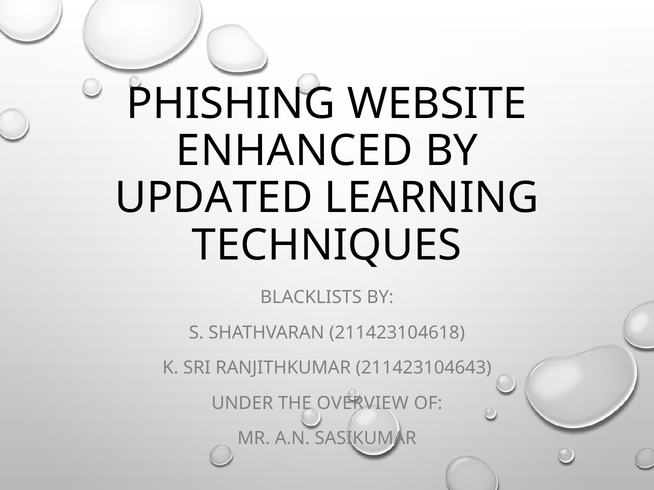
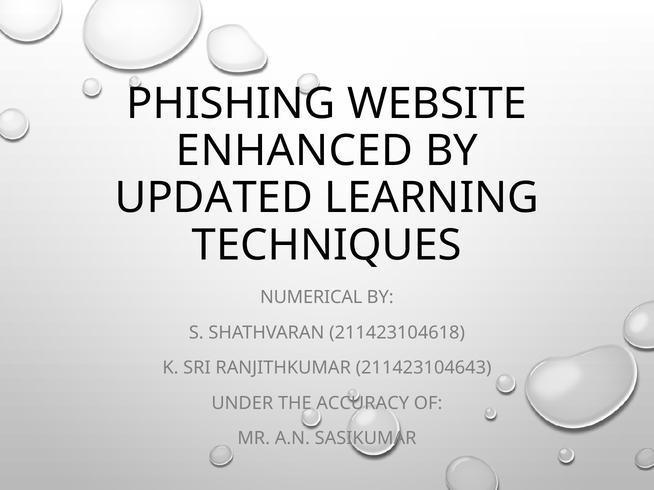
BLACKLISTS: BLACKLISTS -> NUMERICAL (311, 298)
OVERVIEW: OVERVIEW -> ACCURACY (363, 403)
